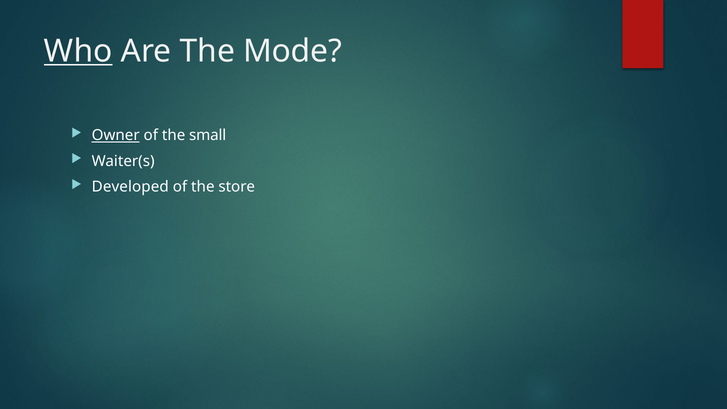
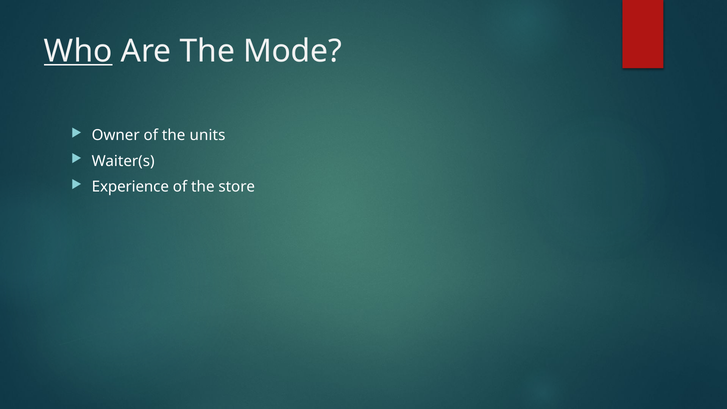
Owner underline: present -> none (116, 135)
small: small -> units (208, 135)
Developed: Developed -> Experience (130, 187)
